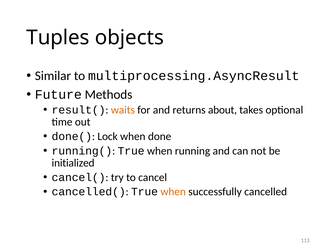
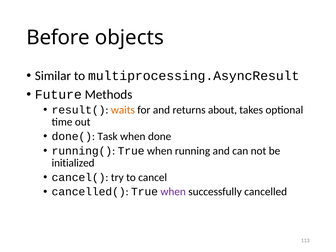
Tuples: Tuples -> Before (58, 38)
Lock: Lock -> Task (108, 136)
when colour: orange -> purple (173, 192)
